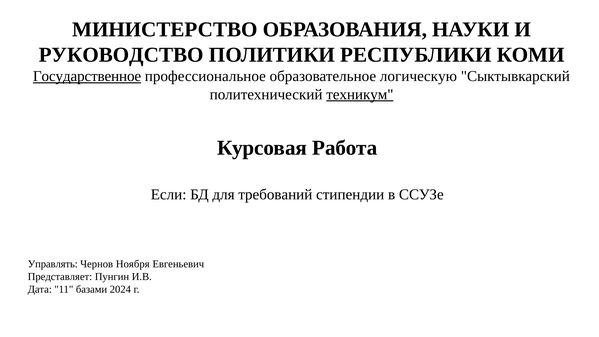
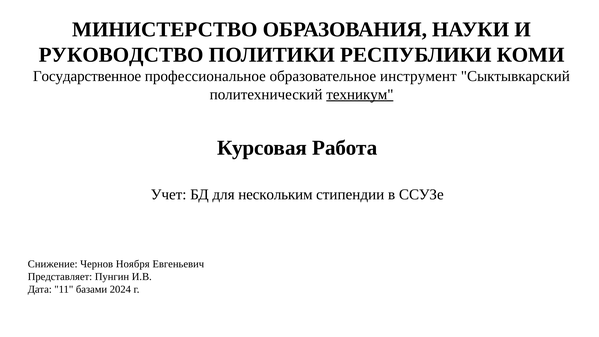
Государственное underline: present -> none (87, 76)
логическую: логическую -> инструмент (418, 76)
Если: Если -> Учет (169, 194)
требований: требований -> нескольким (275, 194)
Управлять: Управлять -> Снижение (53, 264)
